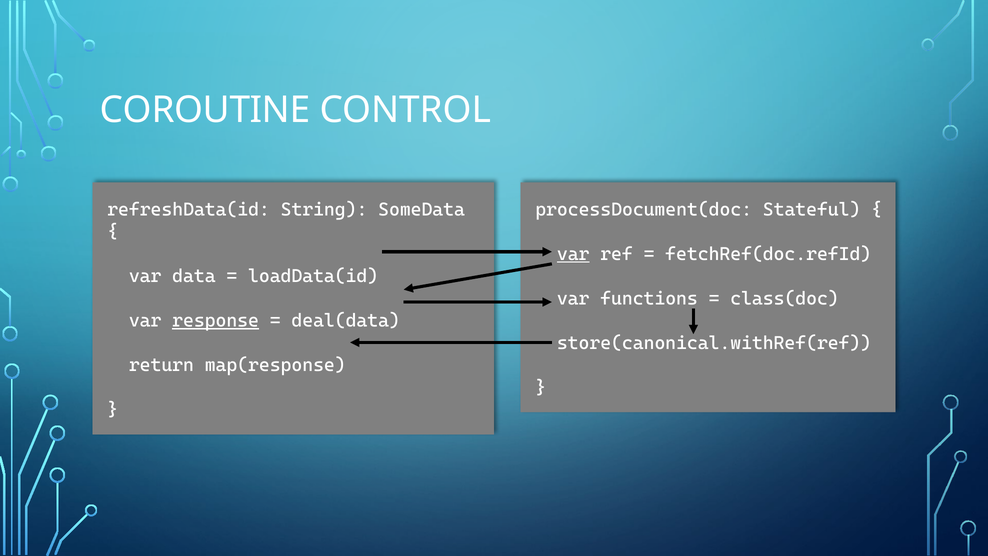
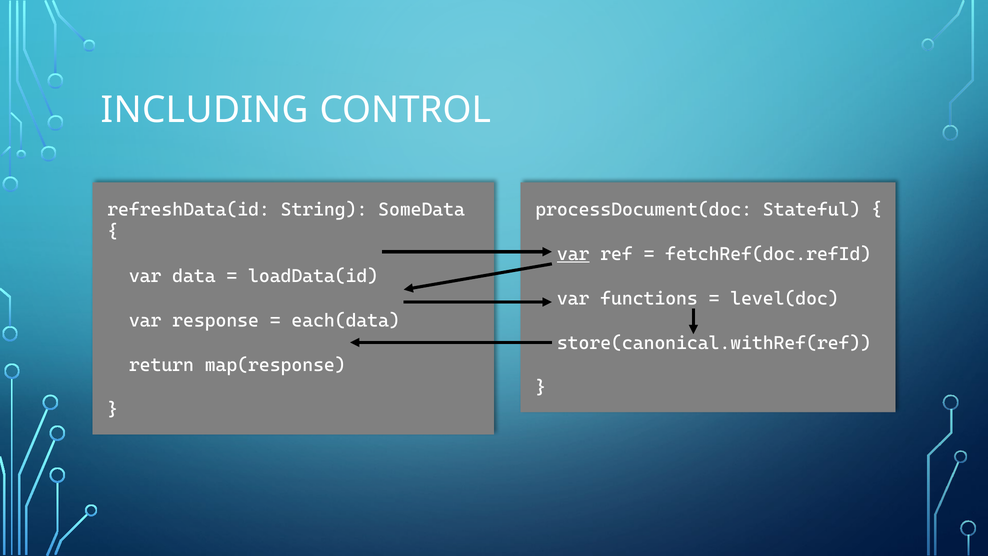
COROUTINE: COROUTINE -> INCLUDING (205, 110)
class(doc: class(doc -> level(doc (785, 298)
response underline: present -> none (216, 321)
deal(data: deal(data -> each(data (346, 321)
